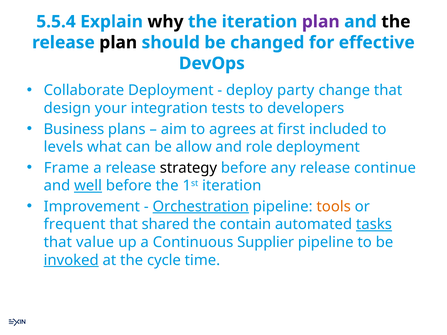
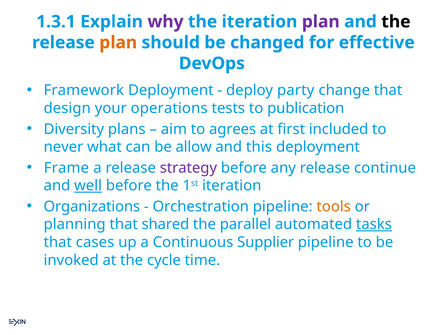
5.5.4: 5.5.4 -> 1.3.1 (56, 22)
why colour: black -> purple (165, 22)
plan colour: black -> orange (118, 43)
Collaborate: Collaborate -> Framework (84, 90)
integration: integration -> operations (169, 108)
developers: developers -> publication (306, 108)
Business: Business -> Diversity (74, 129)
levels: levels -> never (63, 147)
role: role -> this (259, 147)
strategy colour: black -> purple (188, 168)
Improvement: Improvement -> Organizations (92, 207)
Orchestration underline: present -> none (201, 207)
frequent: frequent -> planning (75, 225)
contain: contain -> parallel (245, 225)
value: value -> cases (95, 242)
invoked underline: present -> none (71, 260)
